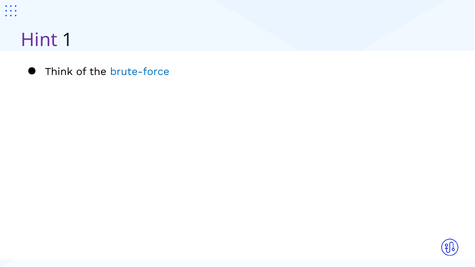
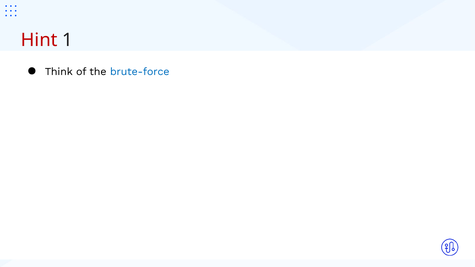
Hint colour: purple -> red (39, 40)
